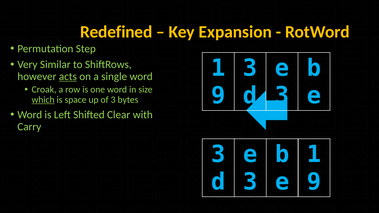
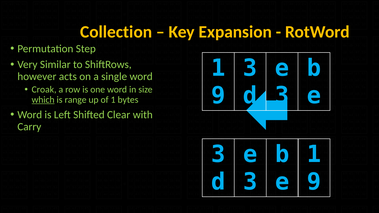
Redefined: Redefined -> Collection (116, 32)
acts underline: present -> none (68, 77)
space: space -> range (76, 100)
of 3: 3 -> 1 (113, 100)
